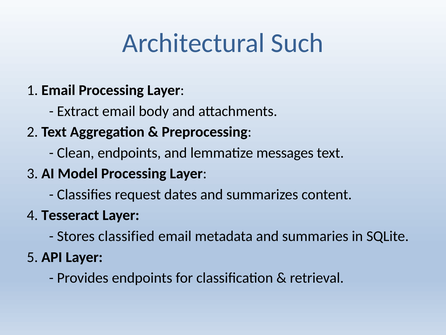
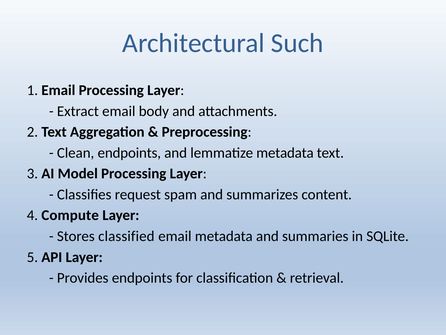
lemmatize messages: messages -> metadata (285, 153)
dates: dates -> spam (181, 194)
Tesseract: Tesseract -> Compute (70, 215)
